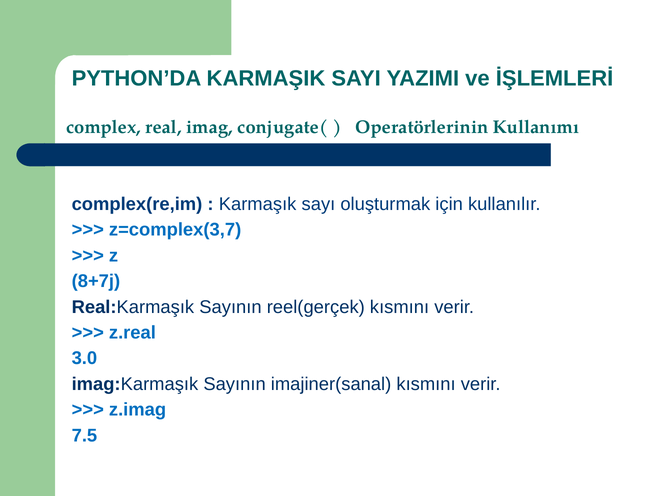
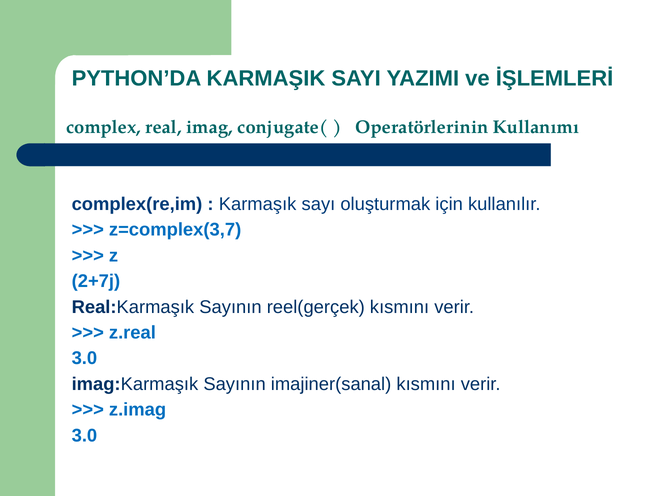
8+7j: 8+7j -> 2+7j (96, 281)
7.5: 7.5 -> 3.0 (84, 435)
